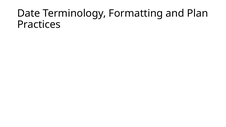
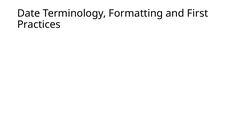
Plan: Plan -> First (198, 13)
